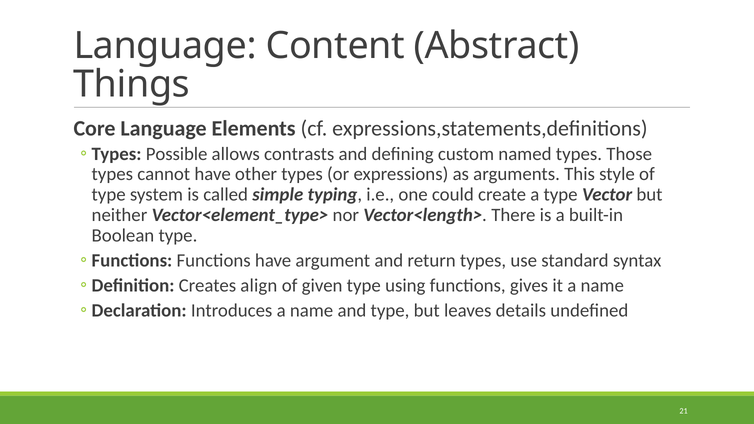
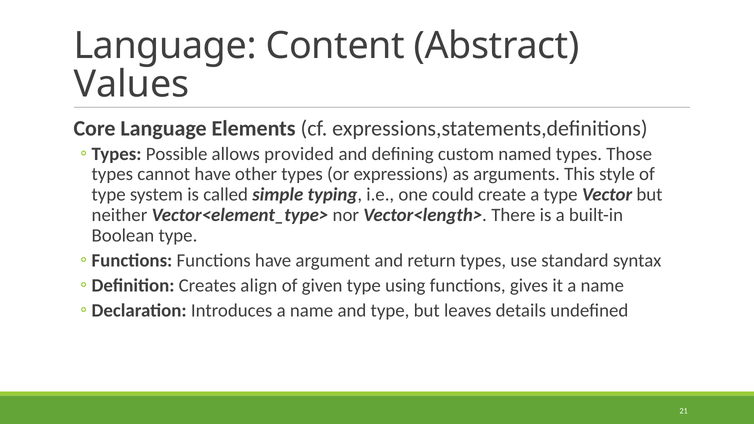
Things: Things -> Values (131, 84)
contrasts: contrasts -> provided (299, 154)
